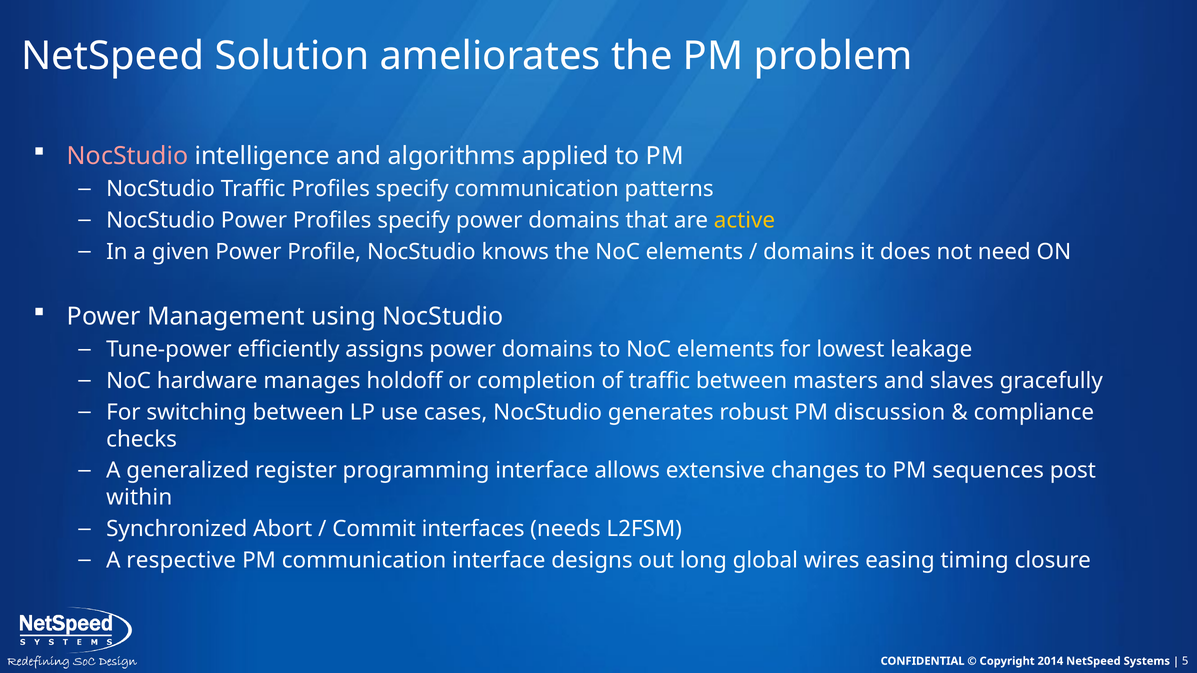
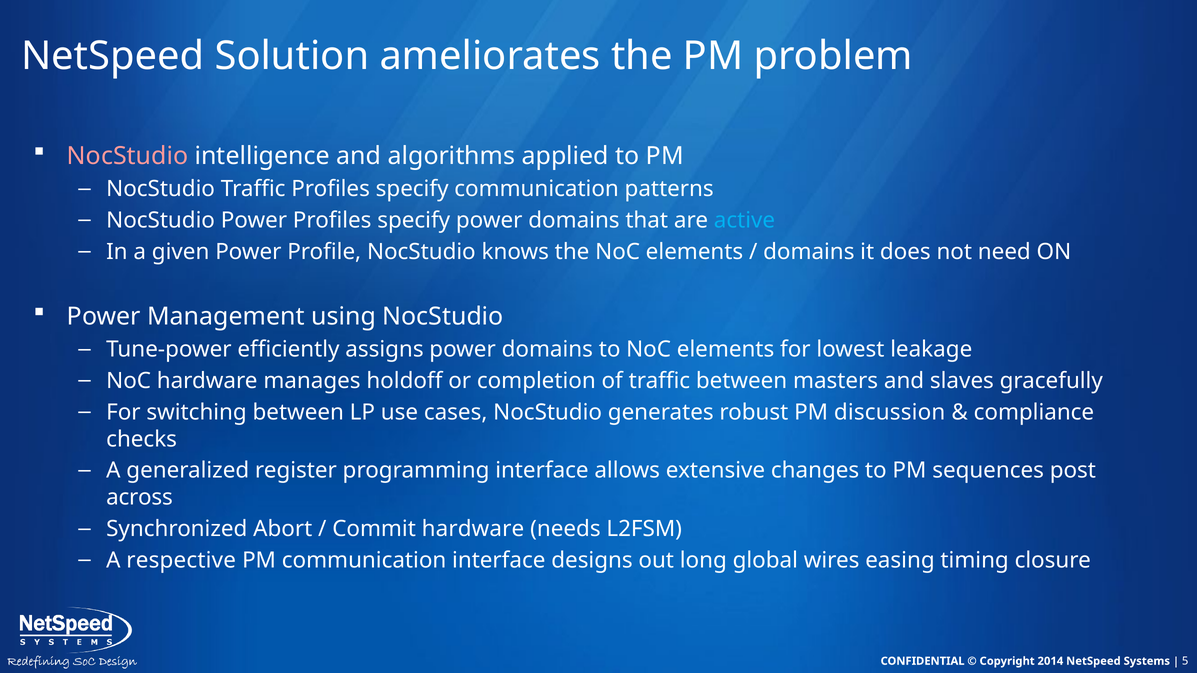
active colour: yellow -> light blue (744, 220)
within: within -> across (139, 498)
Commit interfaces: interfaces -> hardware (473, 529)
